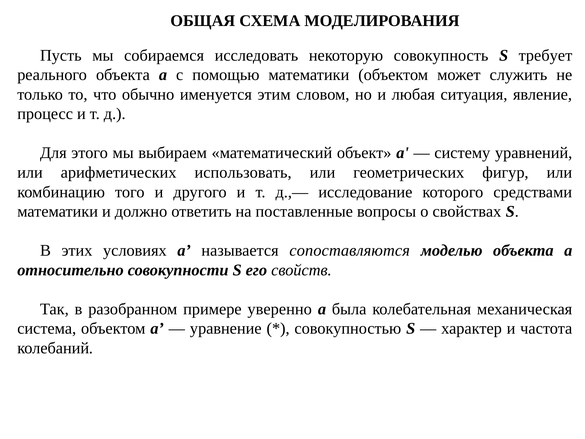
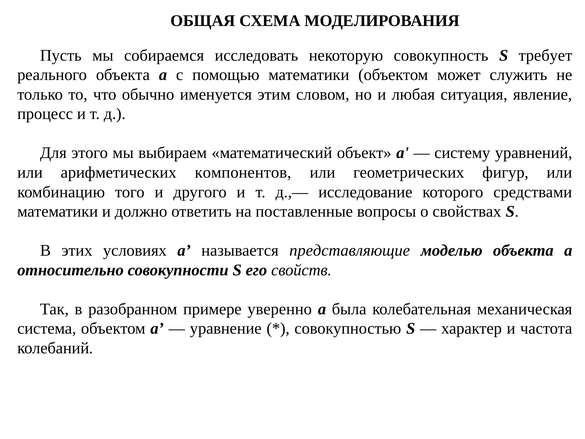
использовать: использовать -> компонентов (243, 172)
сопоставляются: сопоставляются -> представляющие (350, 250)
